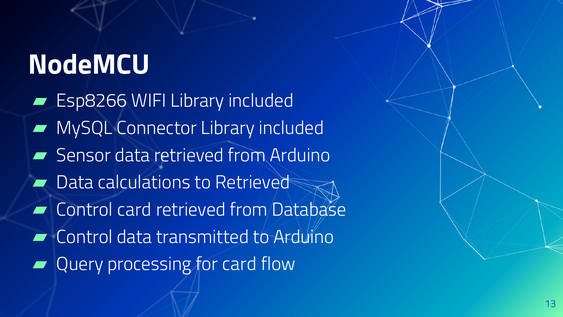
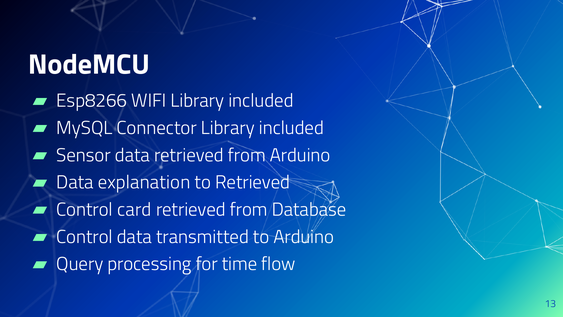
calculations: calculations -> explanation (144, 182)
for card: card -> time (240, 264)
